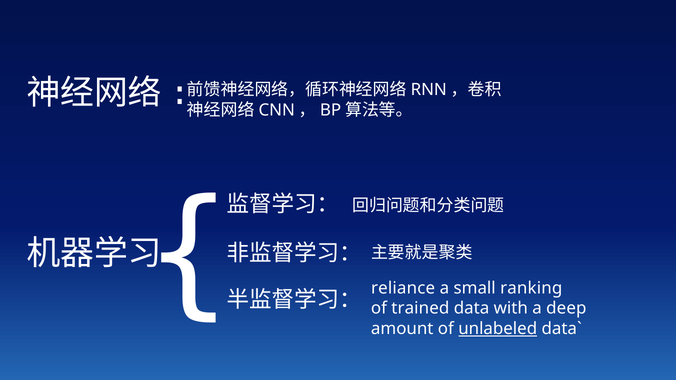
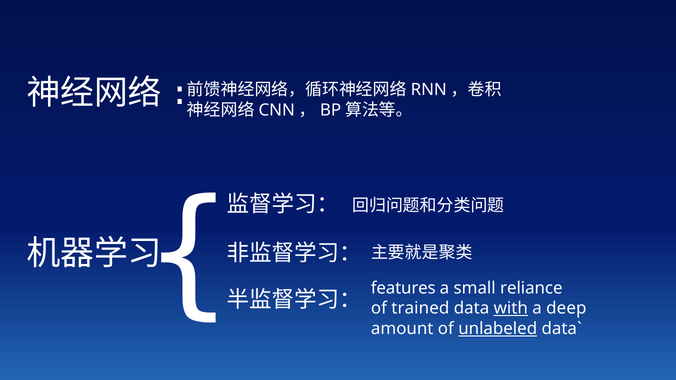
reliance: reliance -> features (403, 288)
ranking: ranking -> reliance (531, 288)
with underline: none -> present (511, 309)
